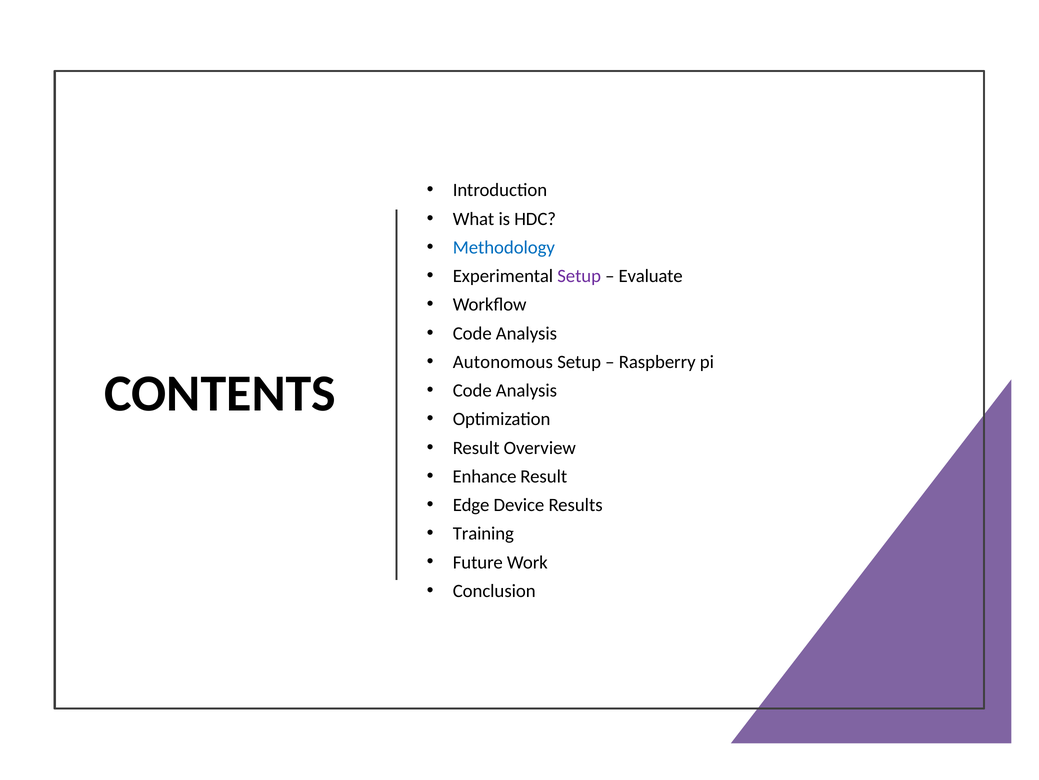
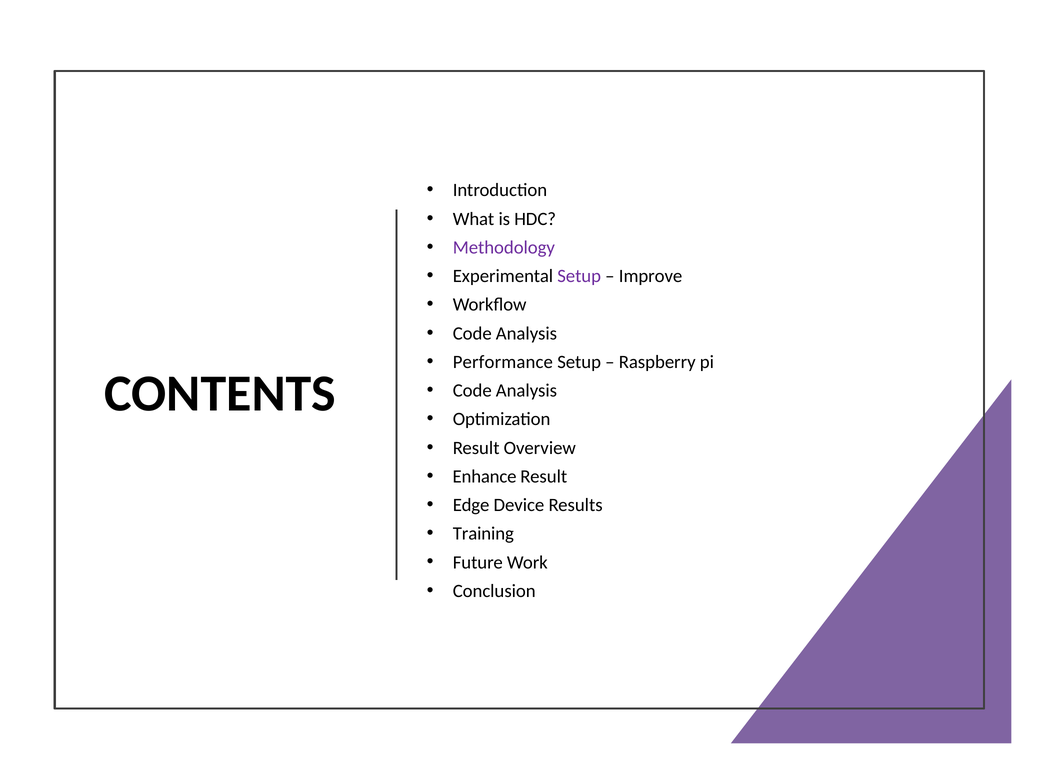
Methodology colour: blue -> purple (504, 247)
Evaluate: Evaluate -> Improve (651, 276)
Autonomous: Autonomous -> Performance (503, 362)
